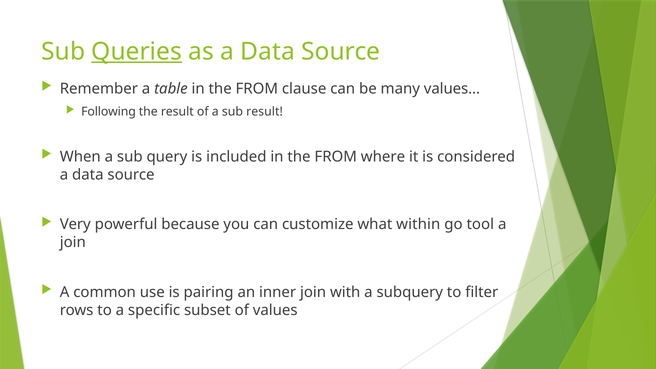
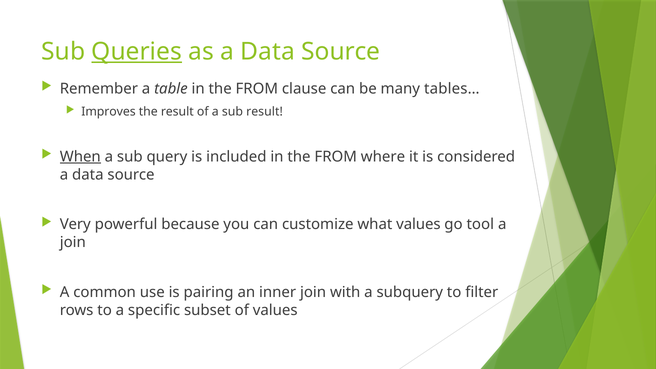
values…: values… -> tables… (452, 89)
Following: Following -> Improves (108, 112)
When underline: none -> present (80, 157)
what within: within -> values (418, 224)
